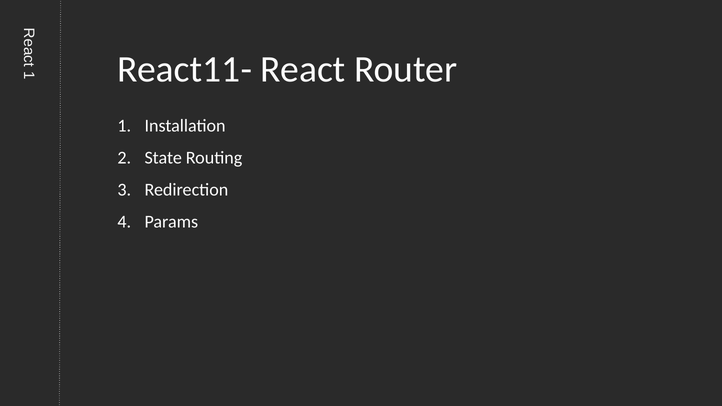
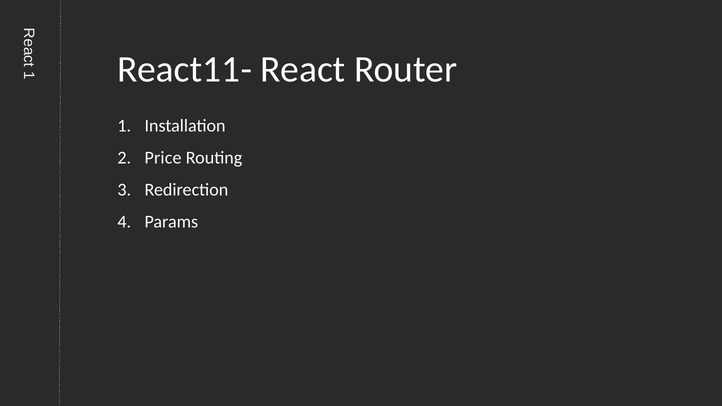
State: State -> Price (163, 158)
